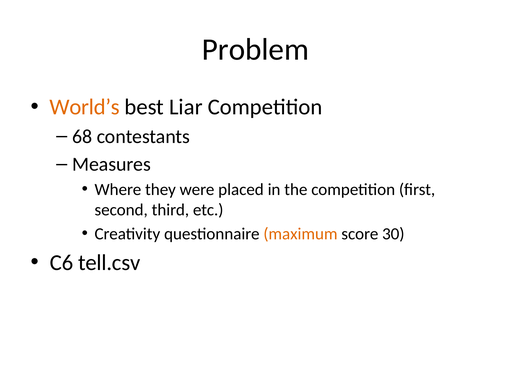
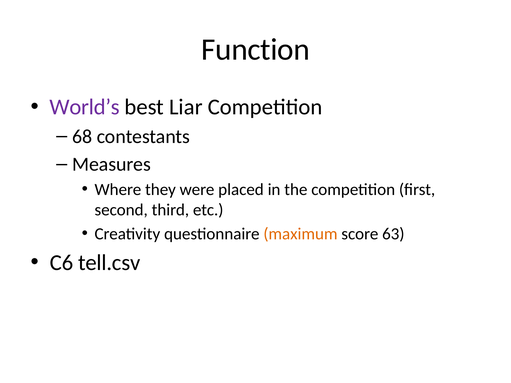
Problem: Problem -> Function (256, 49)
World’s colour: orange -> purple (85, 107)
30: 30 -> 63 (393, 234)
